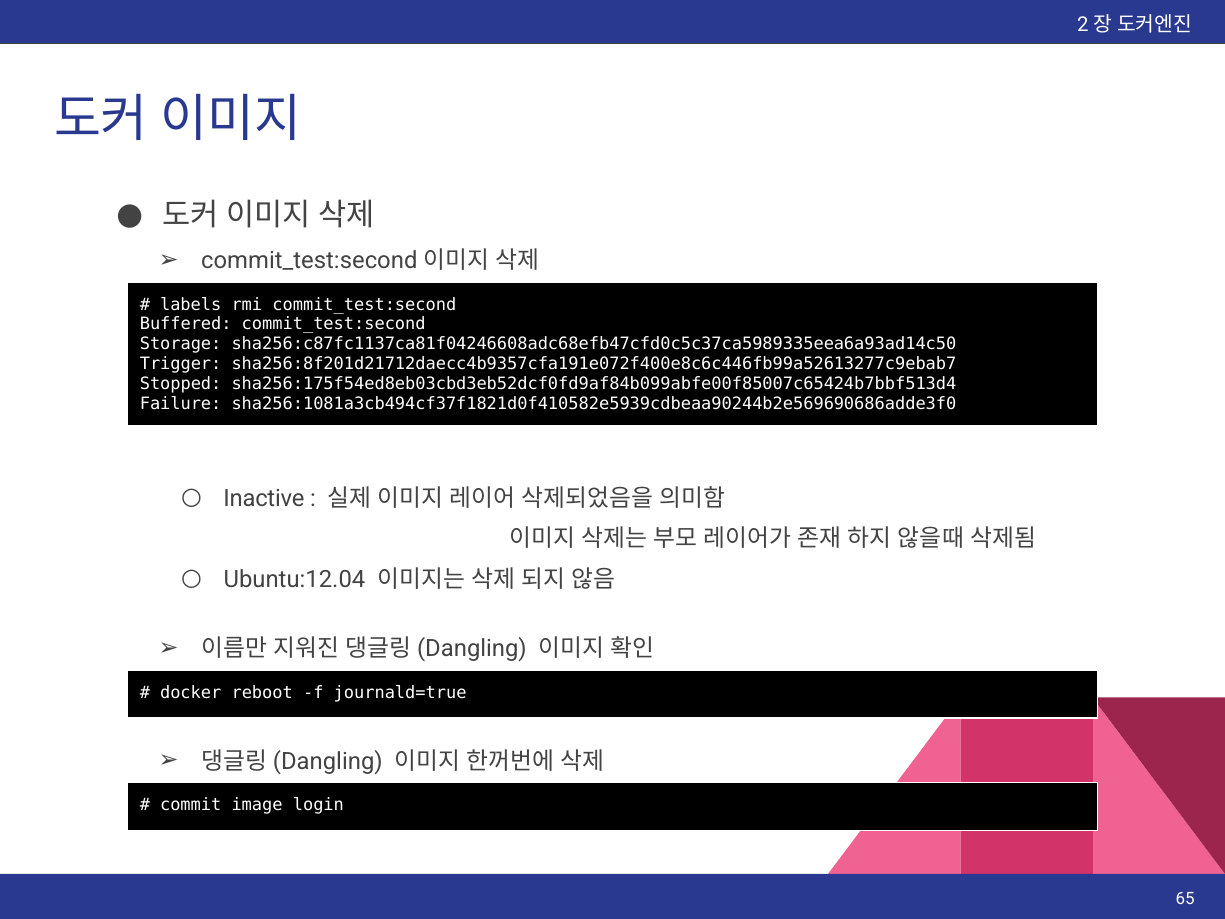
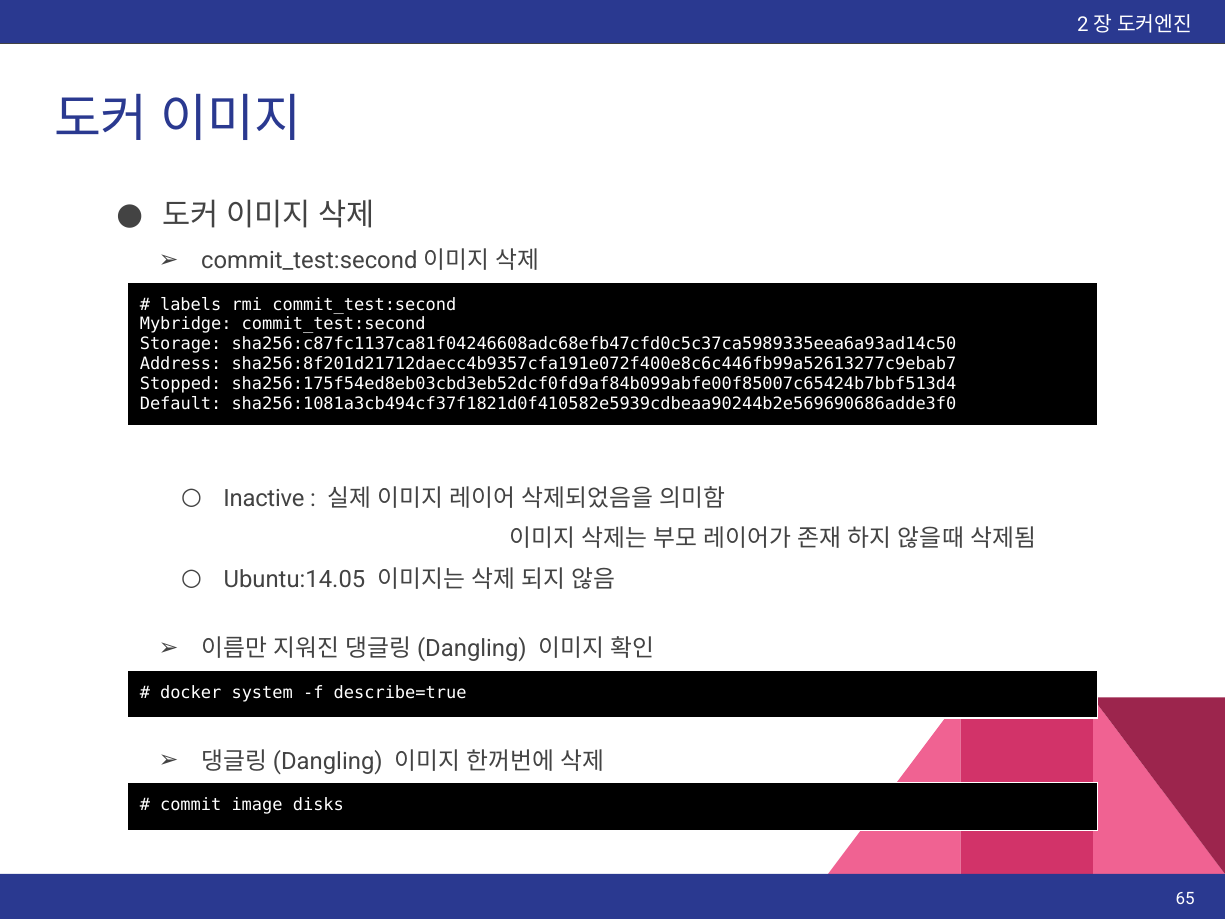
Buffered: Buffered -> Mybridge (186, 324)
Trigger: Trigger -> Address (181, 364)
Failure: Failure -> Default (181, 404)
Ubuntu:12.04: Ubuntu:12.04 -> Ubuntu:14.05 (294, 579)
reboot: reboot -> system (262, 692)
journald=true: journald=true -> describe=true (400, 692)
login: login -> disks (318, 805)
